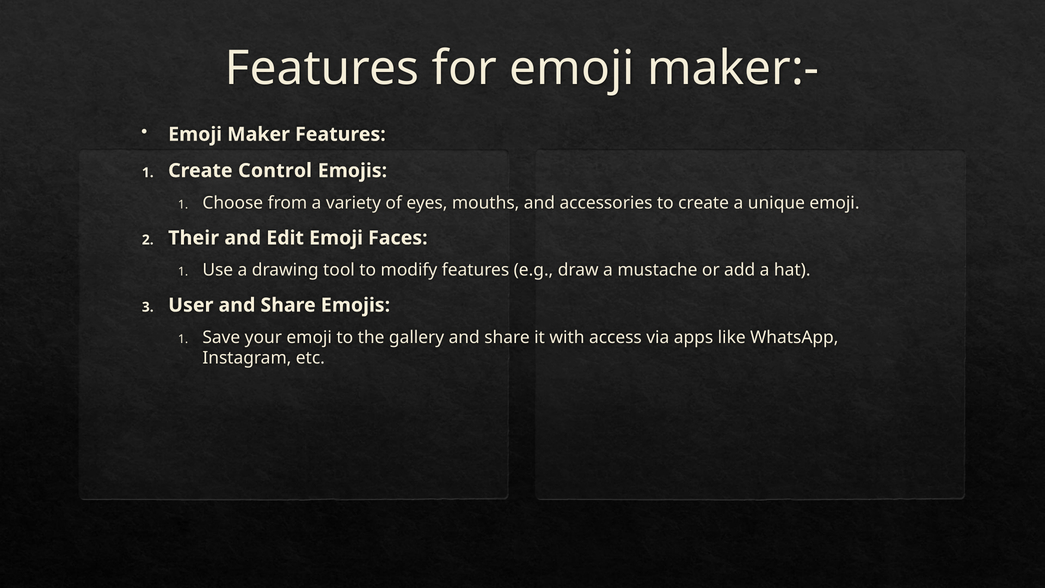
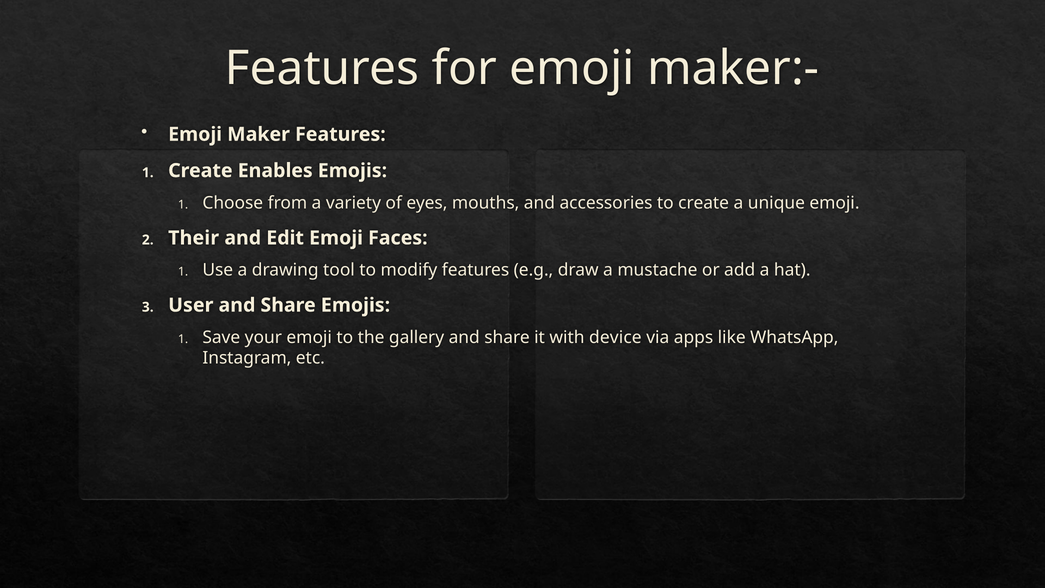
Control: Control -> Enables (275, 171)
access: access -> device (615, 337)
